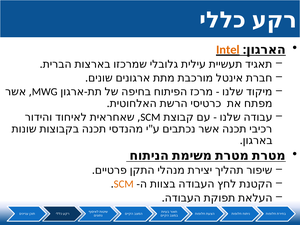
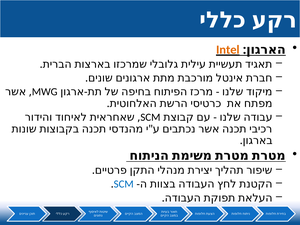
SCM colour: orange -> blue (124, 184)
